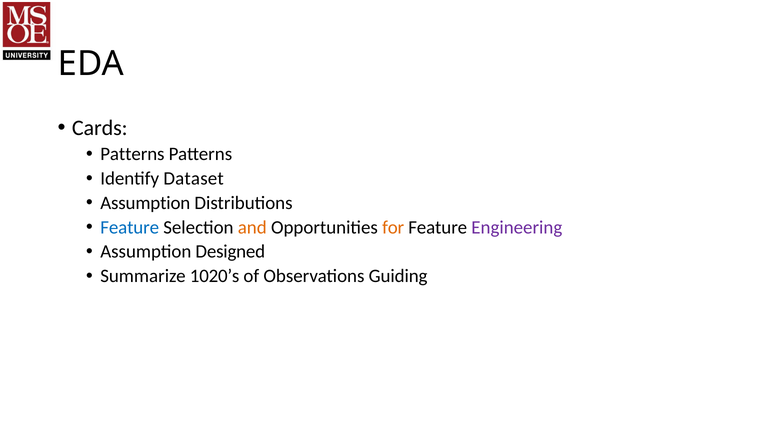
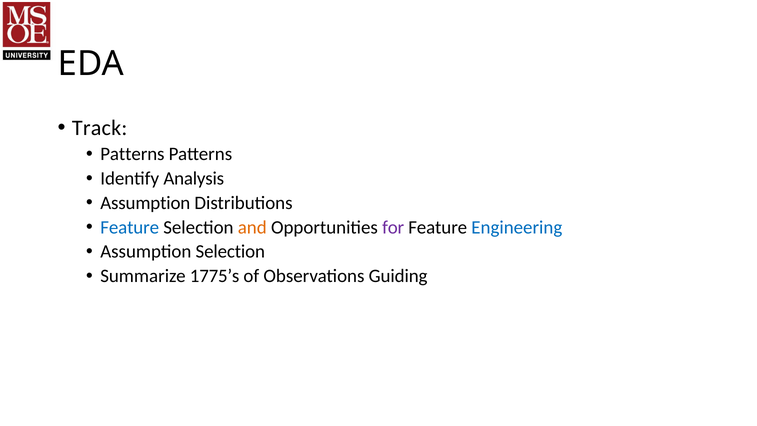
Cards: Cards -> Track (100, 128)
Dataset: Dataset -> Analysis (194, 178)
for colour: orange -> purple (393, 227)
Engineering colour: purple -> blue (517, 227)
Assumption Designed: Designed -> Selection (230, 252)
1020’s: 1020’s -> 1775’s (215, 276)
